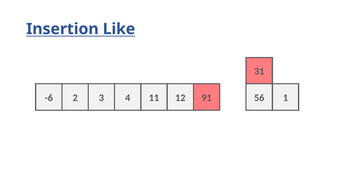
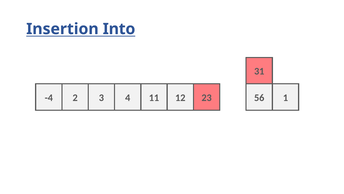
Like: Like -> Into (119, 29)
-6: -6 -> -4 (49, 97)
91: 91 -> 23 (207, 97)
